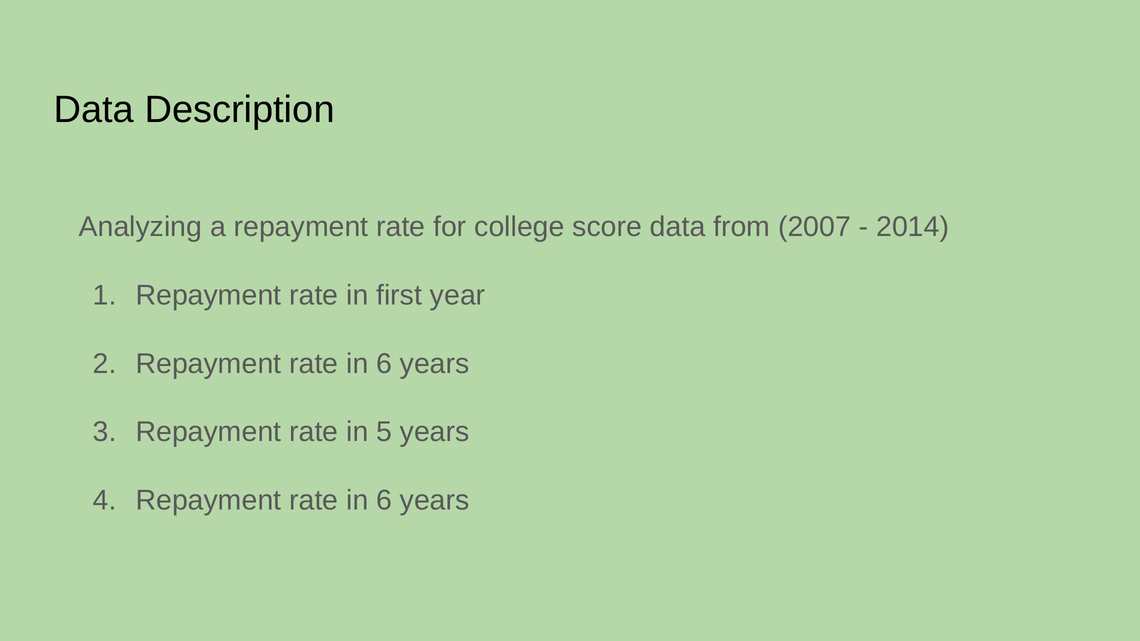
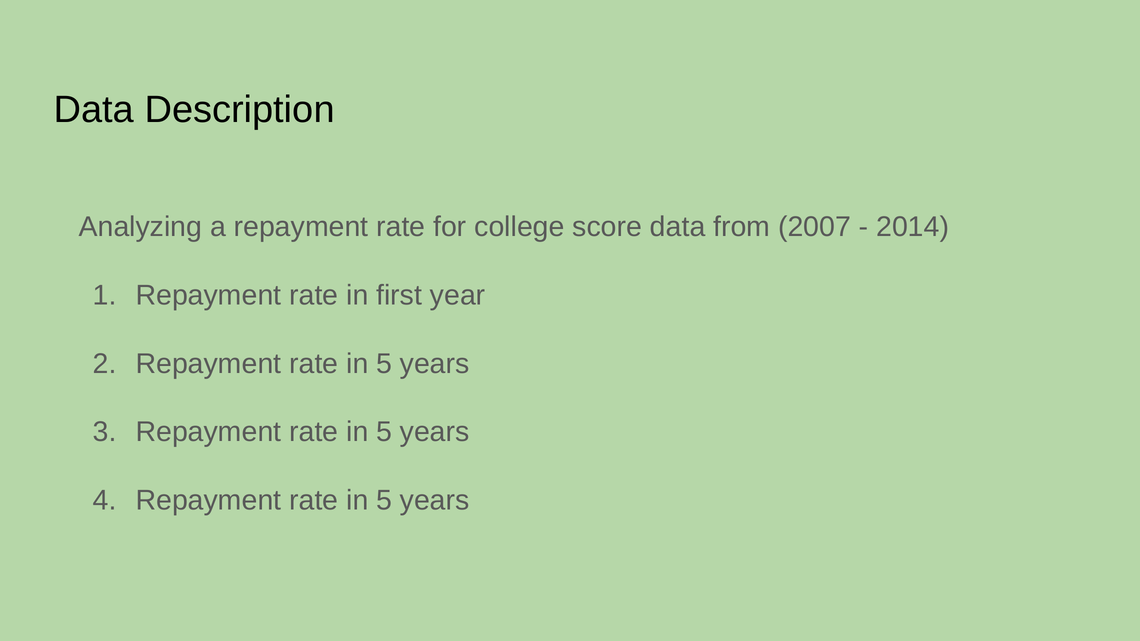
6: 6 -> 5 (384, 364)
6: 6 -> 5 (384, 501)
